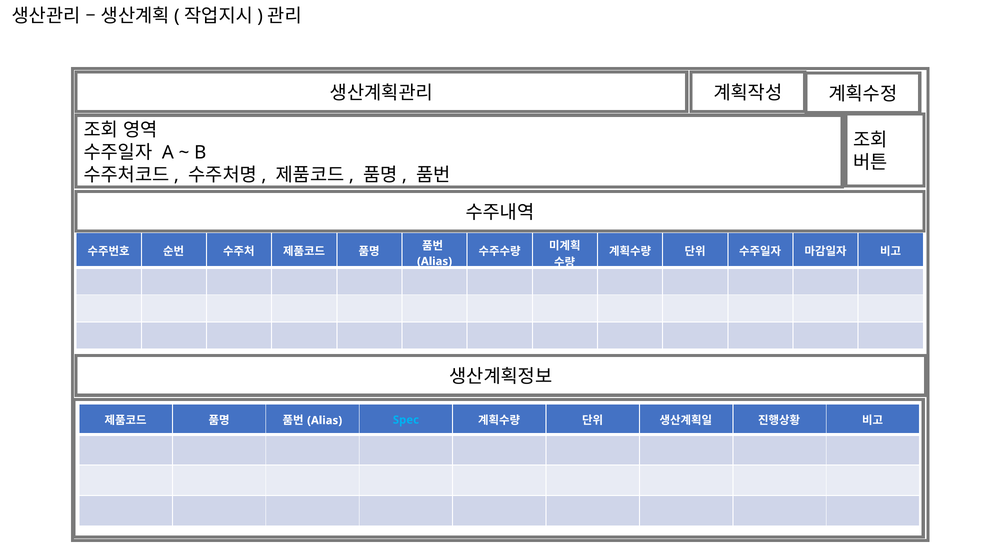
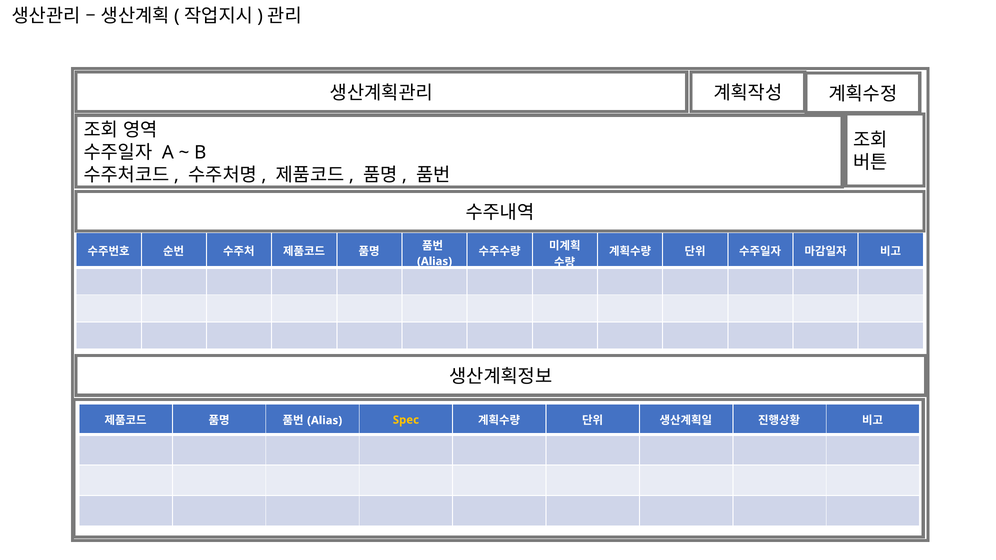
Spec colour: light blue -> yellow (406, 420)
